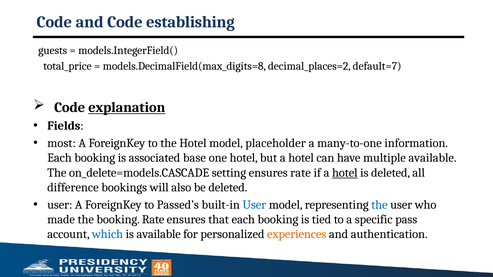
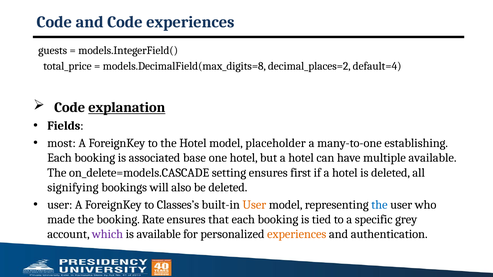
Code establishing: establishing -> experiences (190, 22)
default=7: default=7 -> default=4 (377, 66)
information: information -> establishing (416, 143)
ensures rate: rate -> first (301, 173)
hotel underline: present -> none (345, 173)
difference: difference -> signifying (73, 188)
Passed’s: Passed’s -> Classes’s (178, 205)
User colour: blue -> orange (254, 205)
pass: pass -> grey (406, 220)
which colour: blue -> purple (107, 234)
